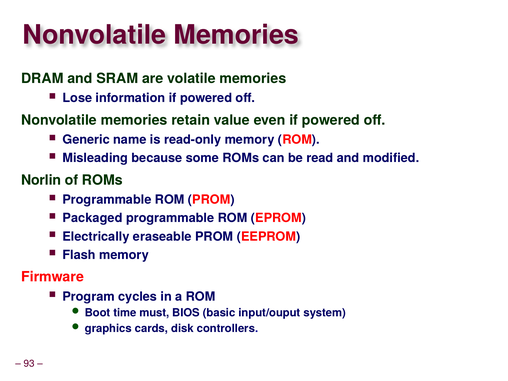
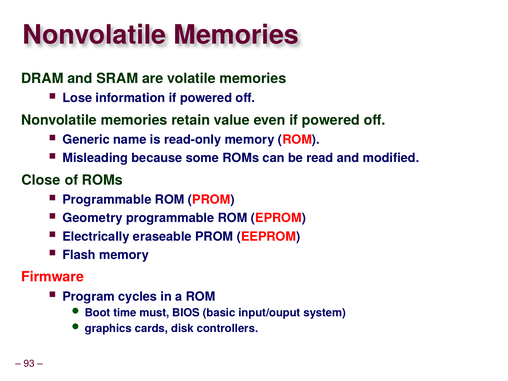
Norlin: Norlin -> Close (41, 180)
Packaged: Packaged -> Geometry (92, 218)
